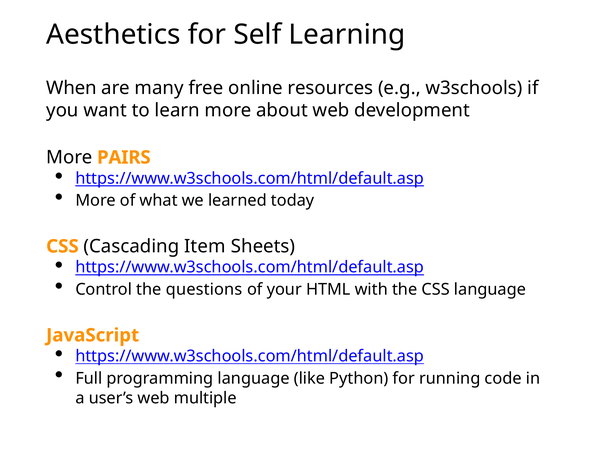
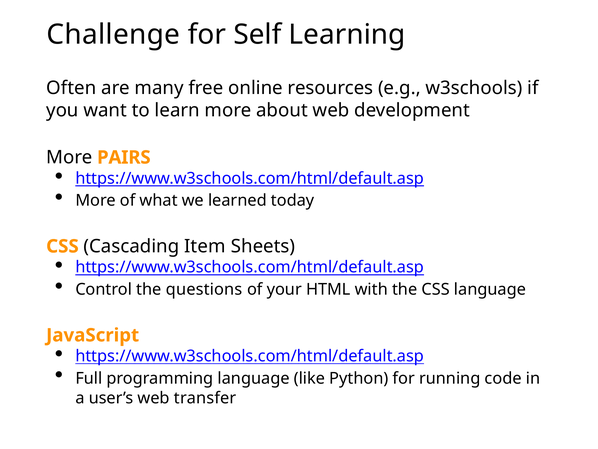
Aesthetics: Aesthetics -> Challenge (113, 34)
When: When -> Often (71, 88)
multiple: multiple -> transfer (205, 398)
